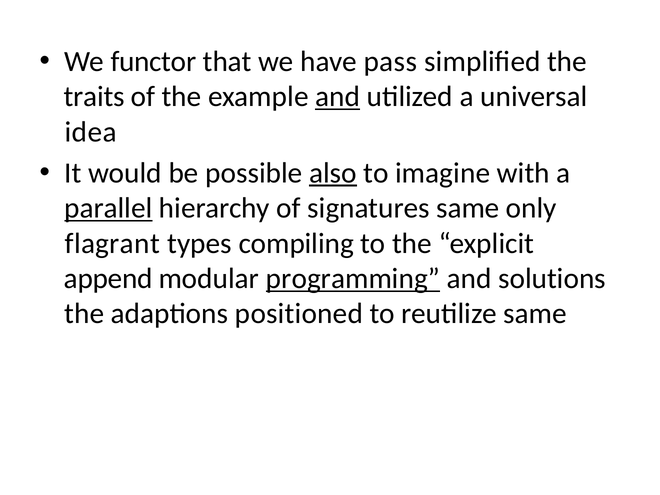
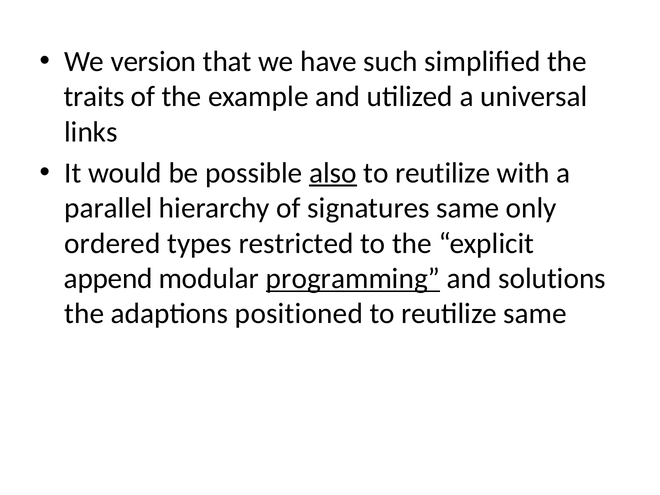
functor: functor -> version (153, 61)
pass: pass -> such (391, 61)
and underline: present -> none (338, 97)
idea: idea -> links (91, 132)
imagine: imagine -> reutilize (443, 173)
parallel underline: present -> none (108, 208)
flagrant: flagrant -> ordered (112, 243)
compiling: compiling -> restricted (296, 243)
